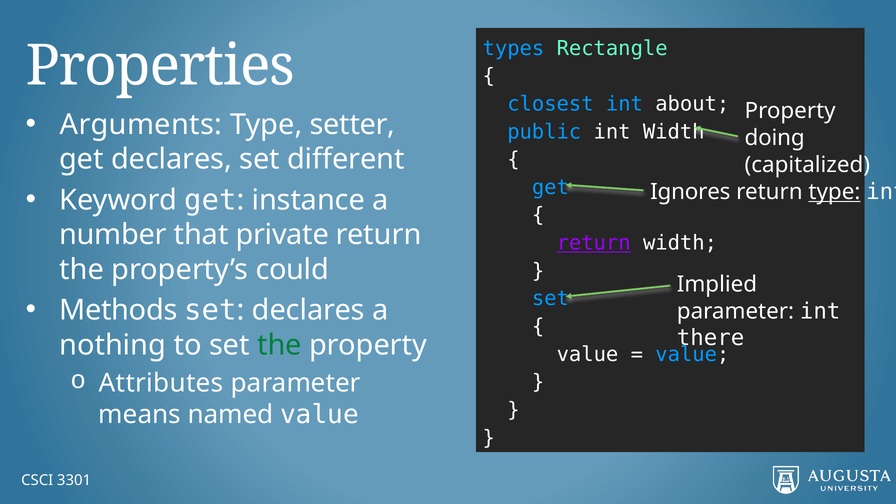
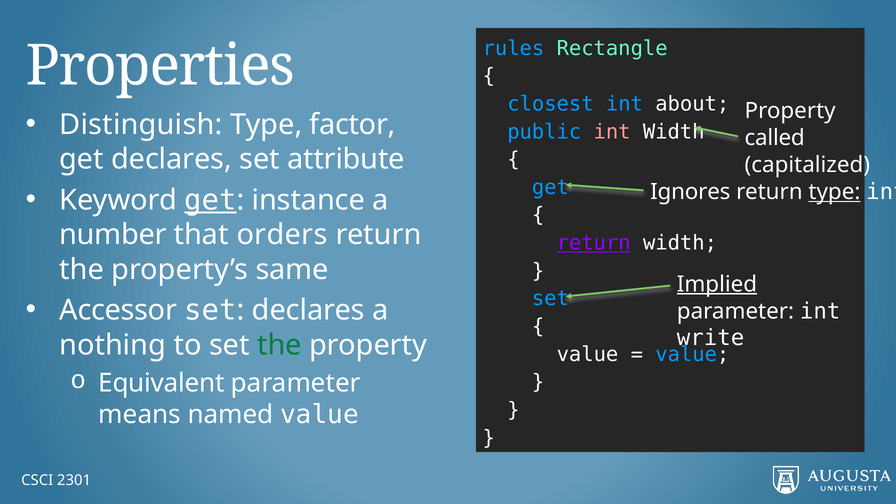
types: types -> rules (513, 48)
Arguments: Arguments -> Distinguish (141, 125)
setter: setter -> factor (352, 125)
int colour: white -> pink (612, 132)
doing: doing -> called (775, 138)
different: different -> attribute (346, 159)
get underline: none -> present (211, 200)
private: private -> orders (282, 235)
could: could -> same (292, 270)
Implied underline: none -> present (717, 284)
Methods: Methods -> Accessor (118, 310)
there: there -> write (711, 338)
Attributes: Attributes -> Equivalent (161, 383)
3301: 3301 -> 2301 (74, 481)
